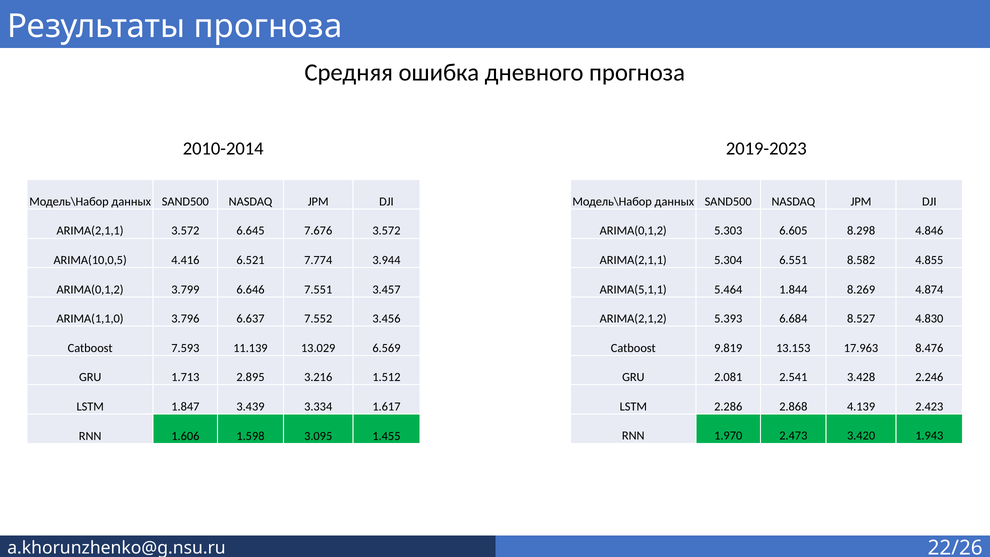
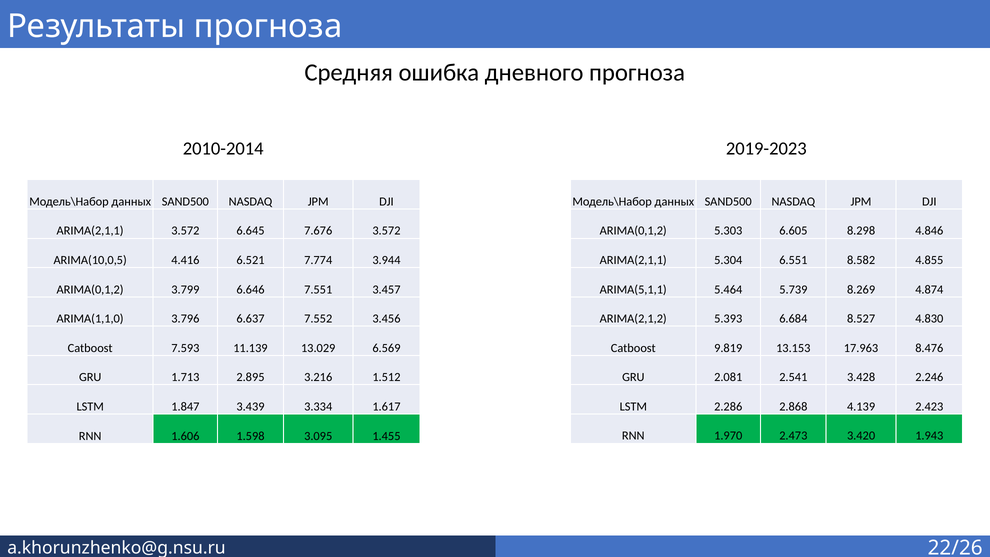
1.844: 1.844 -> 5.739 (793, 289)
